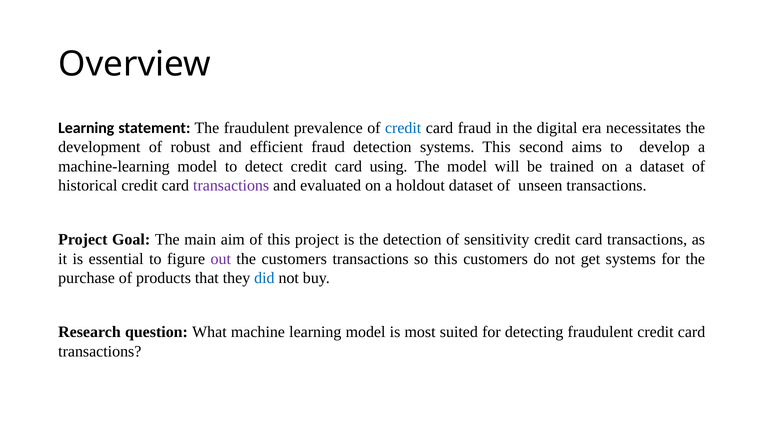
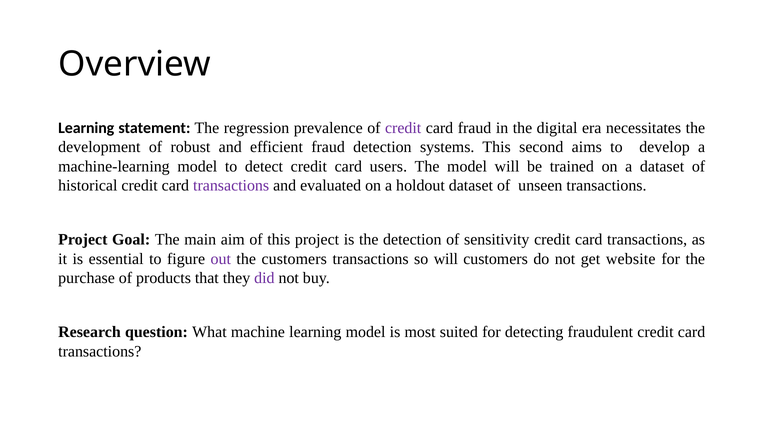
The fraudulent: fraudulent -> regression (257, 128)
credit colour: blue -> purple (403, 128)
using: using -> users (388, 166)
so this: this -> will (446, 259)
get systems: systems -> website (631, 259)
did colour: blue -> purple (264, 278)
